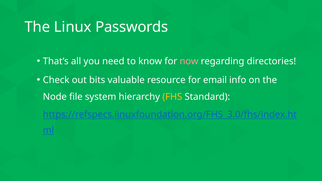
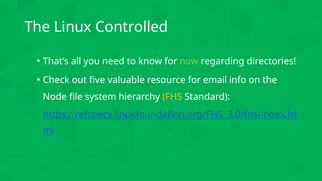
Passwords: Passwords -> Controlled (132, 27)
now colour: pink -> light green (189, 61)
bits: bits -> five (97, 80)
